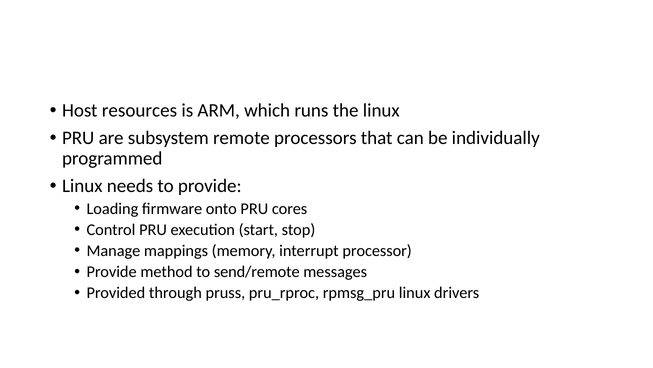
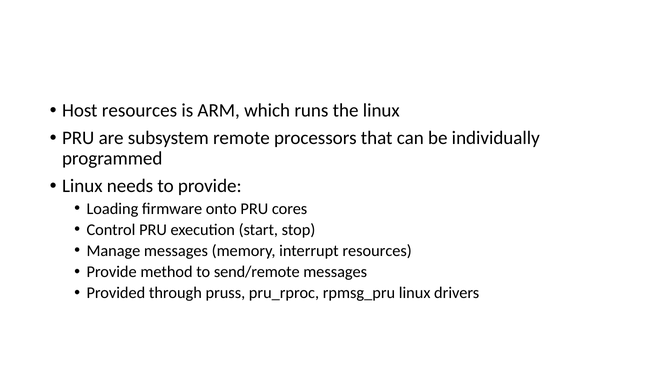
Manage mappings: mappings -> messages (176, 250)
interrupt processor: processor -> resources (377, 250)
